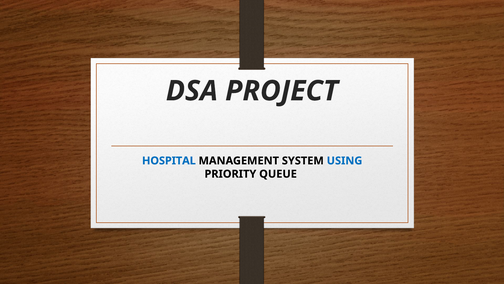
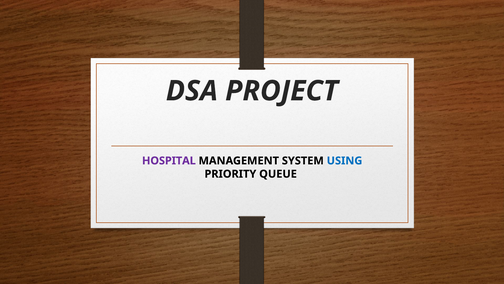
HOSPITAL colour: blue -> purple (169, 160)
